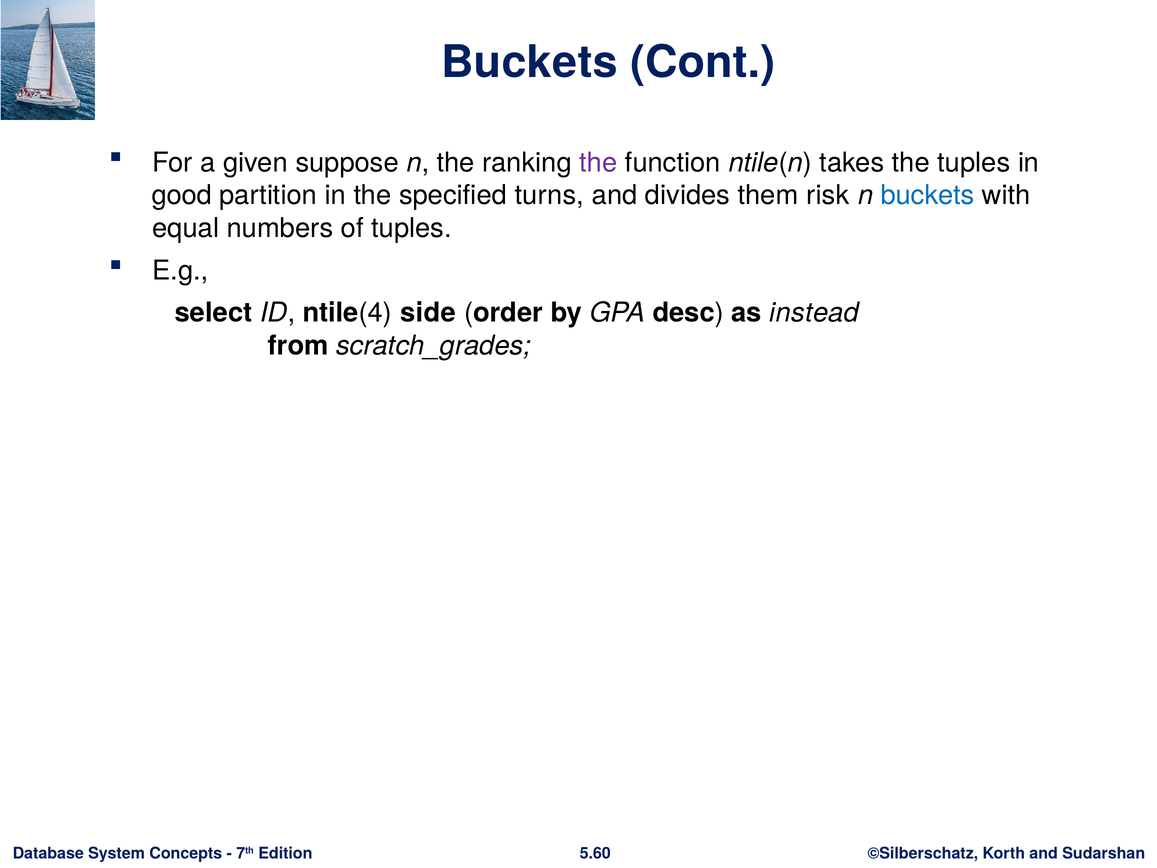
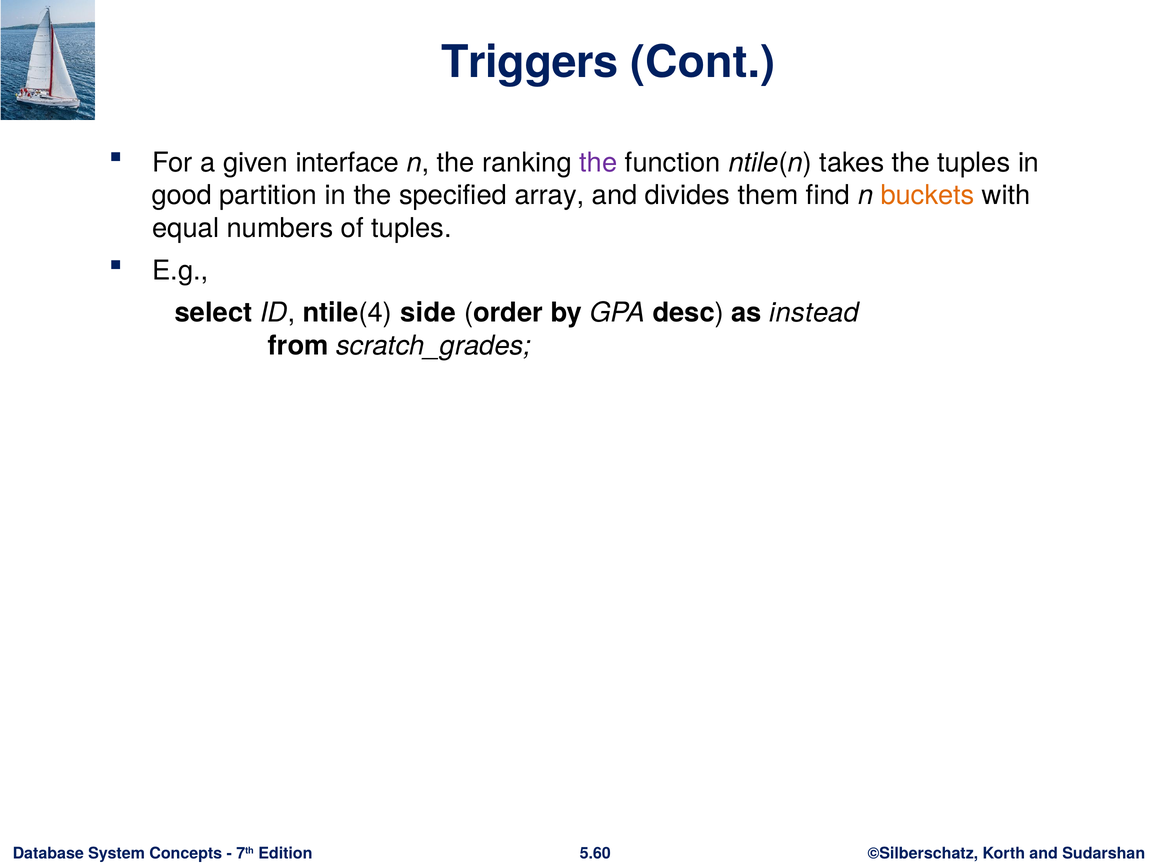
Buckets: Buckets -> Triggers (530, 62)
suppose: suppose -> interface (347, 162)
turns: turns -> array (549, 195)
risk: risk -> find (828, 195)
buckets colour: blue -> orange (928, 195)
